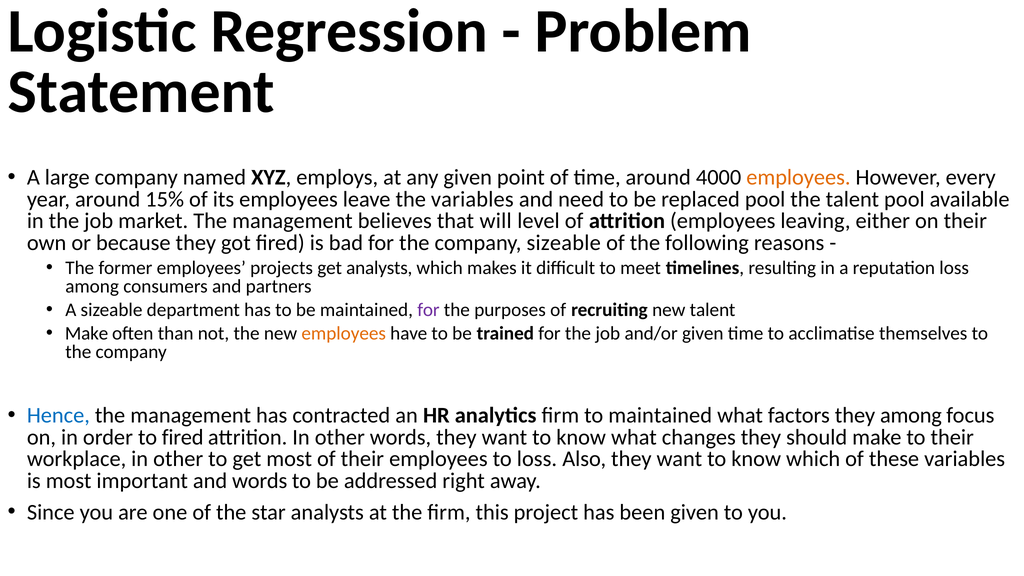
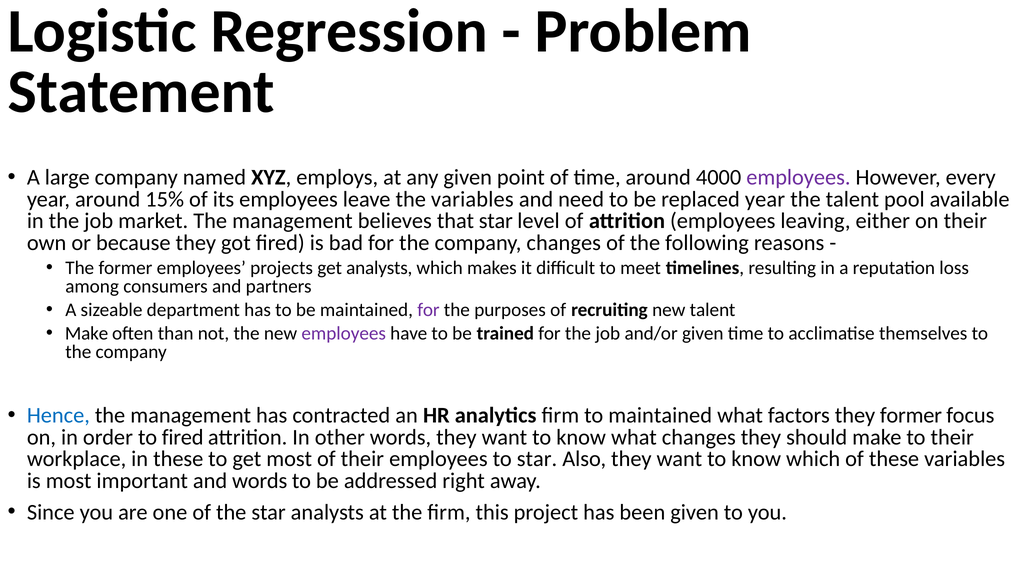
employees colour: orange -> purple (798, 177)
replaced pool: pool -> year (765, 199)
that will: will -> star (496, 221)
company sizeable: sizeable -> changes (564, 243)
employees colour: orange -> purple (344, 333)
they among: among -> former (911, 416)
workplace in other: other -> these (178, 459)
to loss: loss -> star (537, 459)
